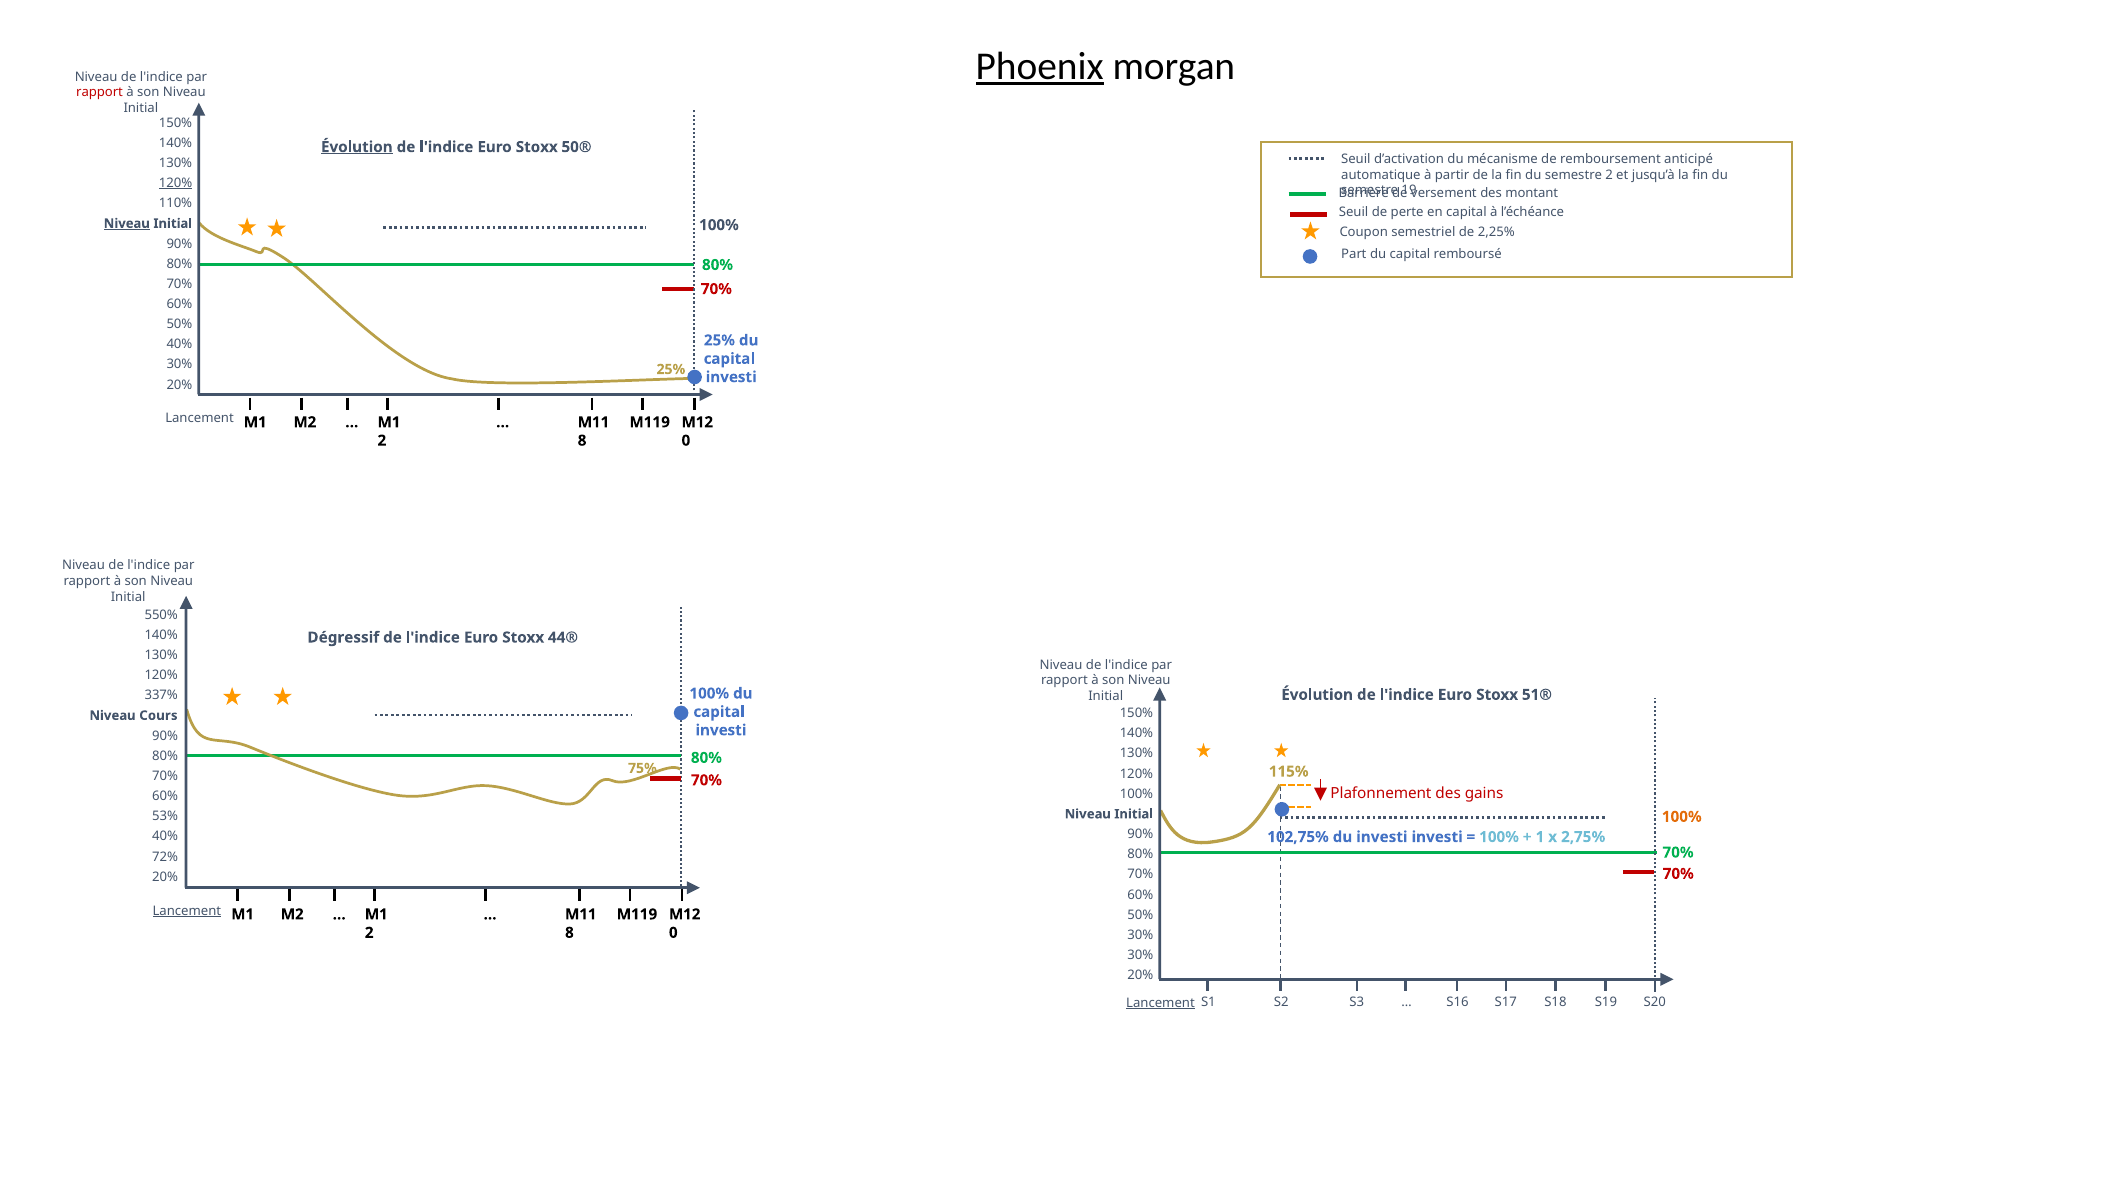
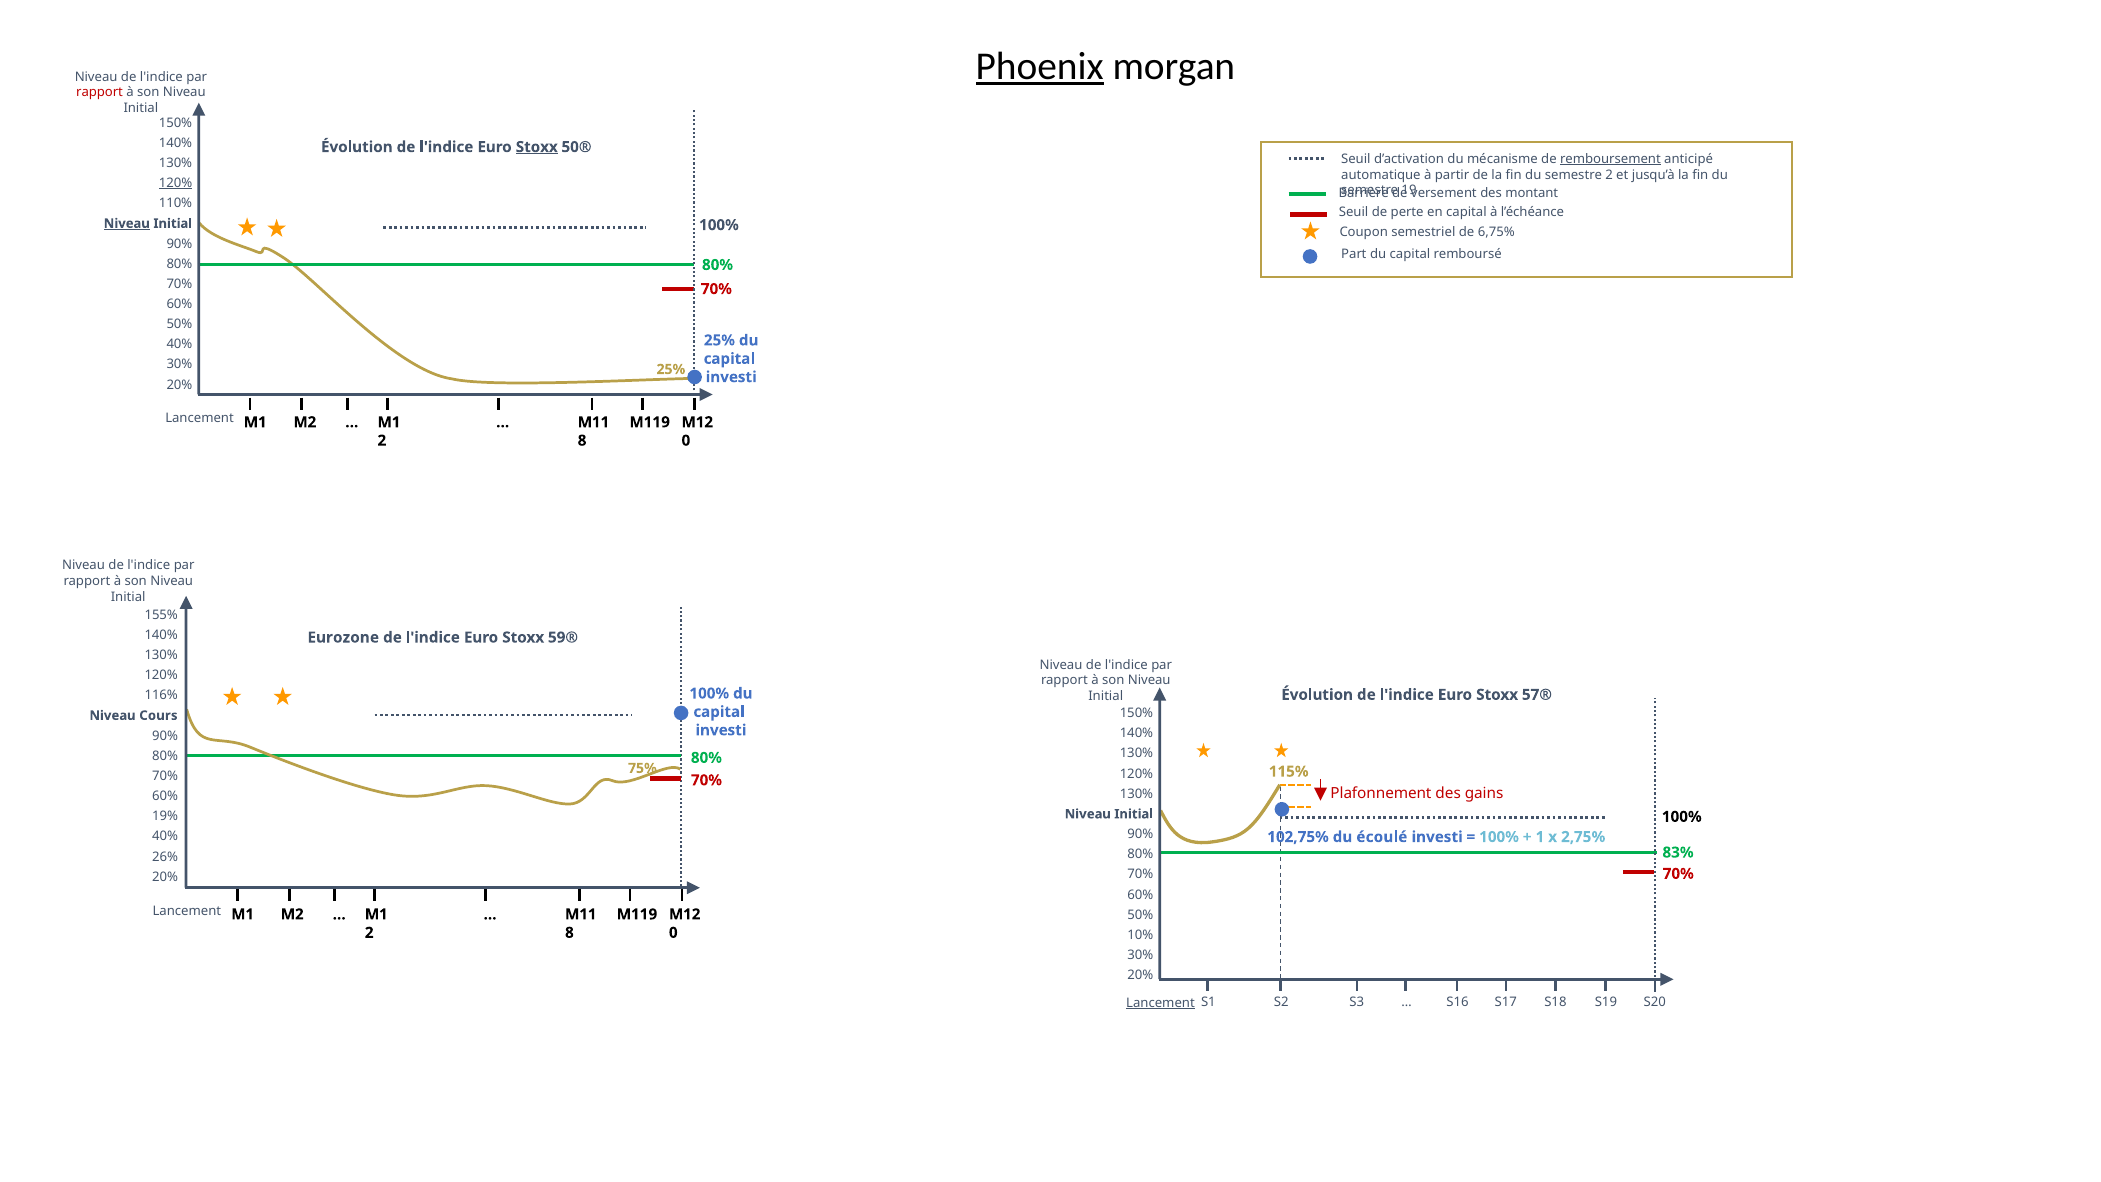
Évolution underline: present -> none (357, 147)
Stoxx underline: none -> present (537, 147)
remboursement underline: none -> present (1610, 159)
2,25%: 2,25% -> 6,75% (1496, 232)
550%: 550% -> 155% (161, 615)
Dégressif: Dégressif -> Eurozone (343, 637)
44®: 44® -> 59® (563, 637)
337%: 337% -> 116% (161, 695)
51®: 51® -> 57® (1537, 695)
100%: 100% -> 130% (1136, 794)
53%: 53% -> 19% (165, 816)
100% colour: orange -> black (1682, 817)
du investi: investi -> écoulé (1382, 837)
70%: 70% -> 83% (1678, 852)
72%: 72% -> 26% (165, 857)
Lancement underline: present -> none (187, 911)
30%: 30% -> 10% (1140, 935)
